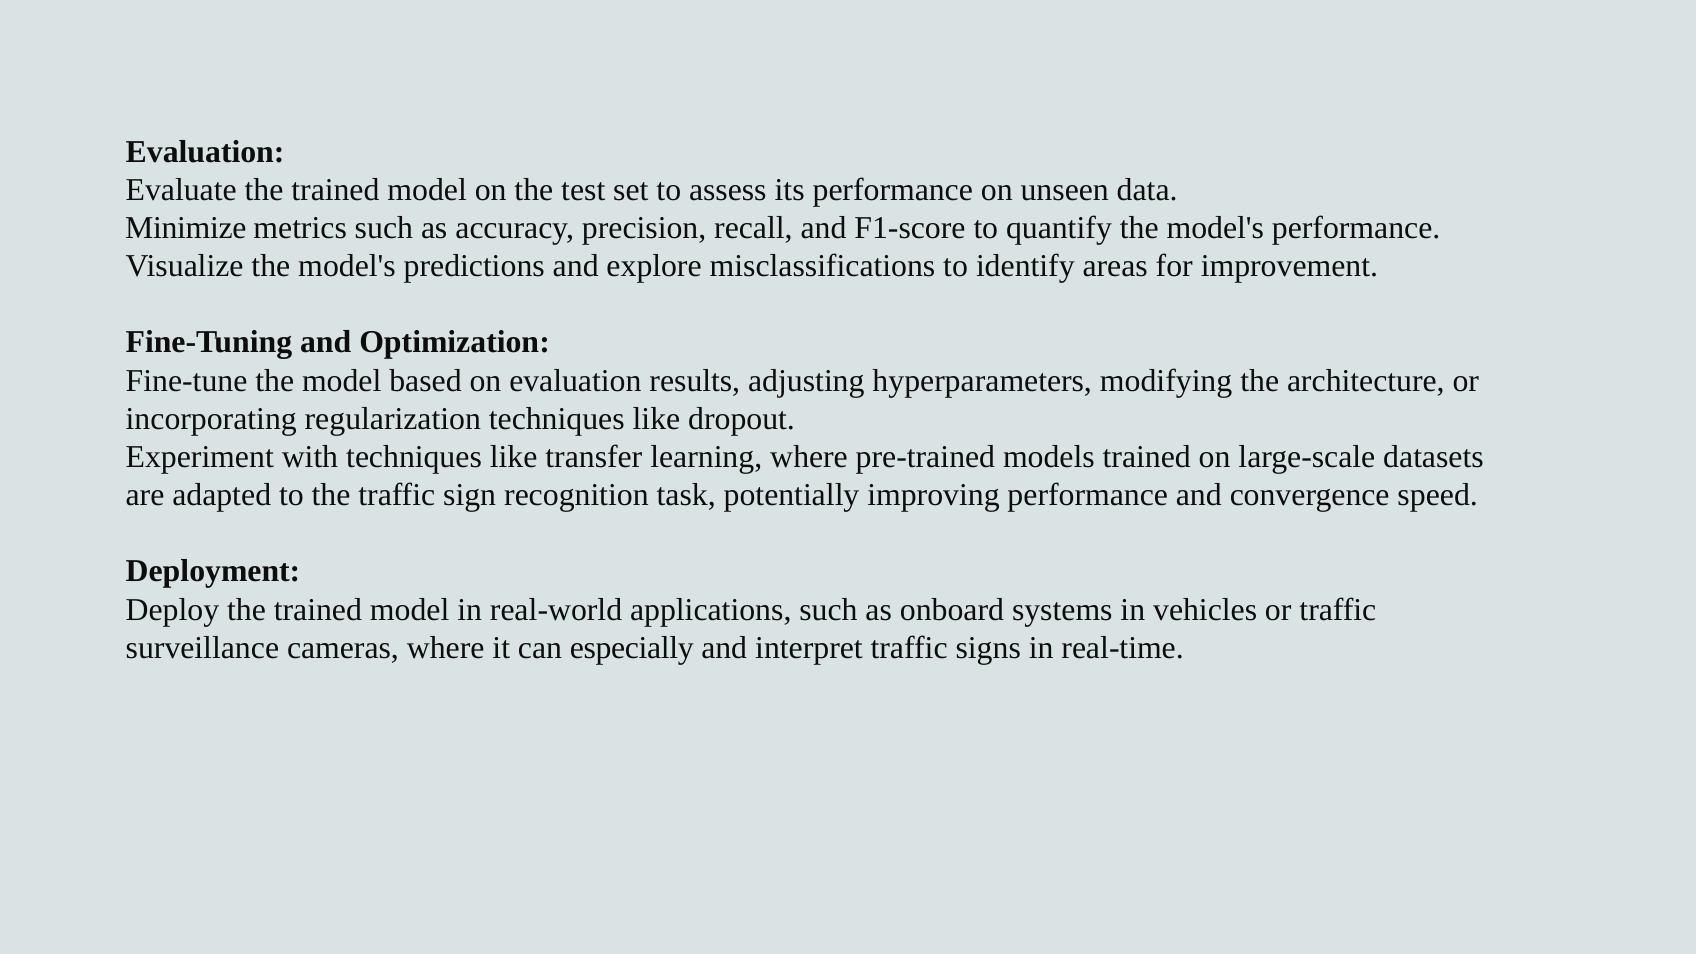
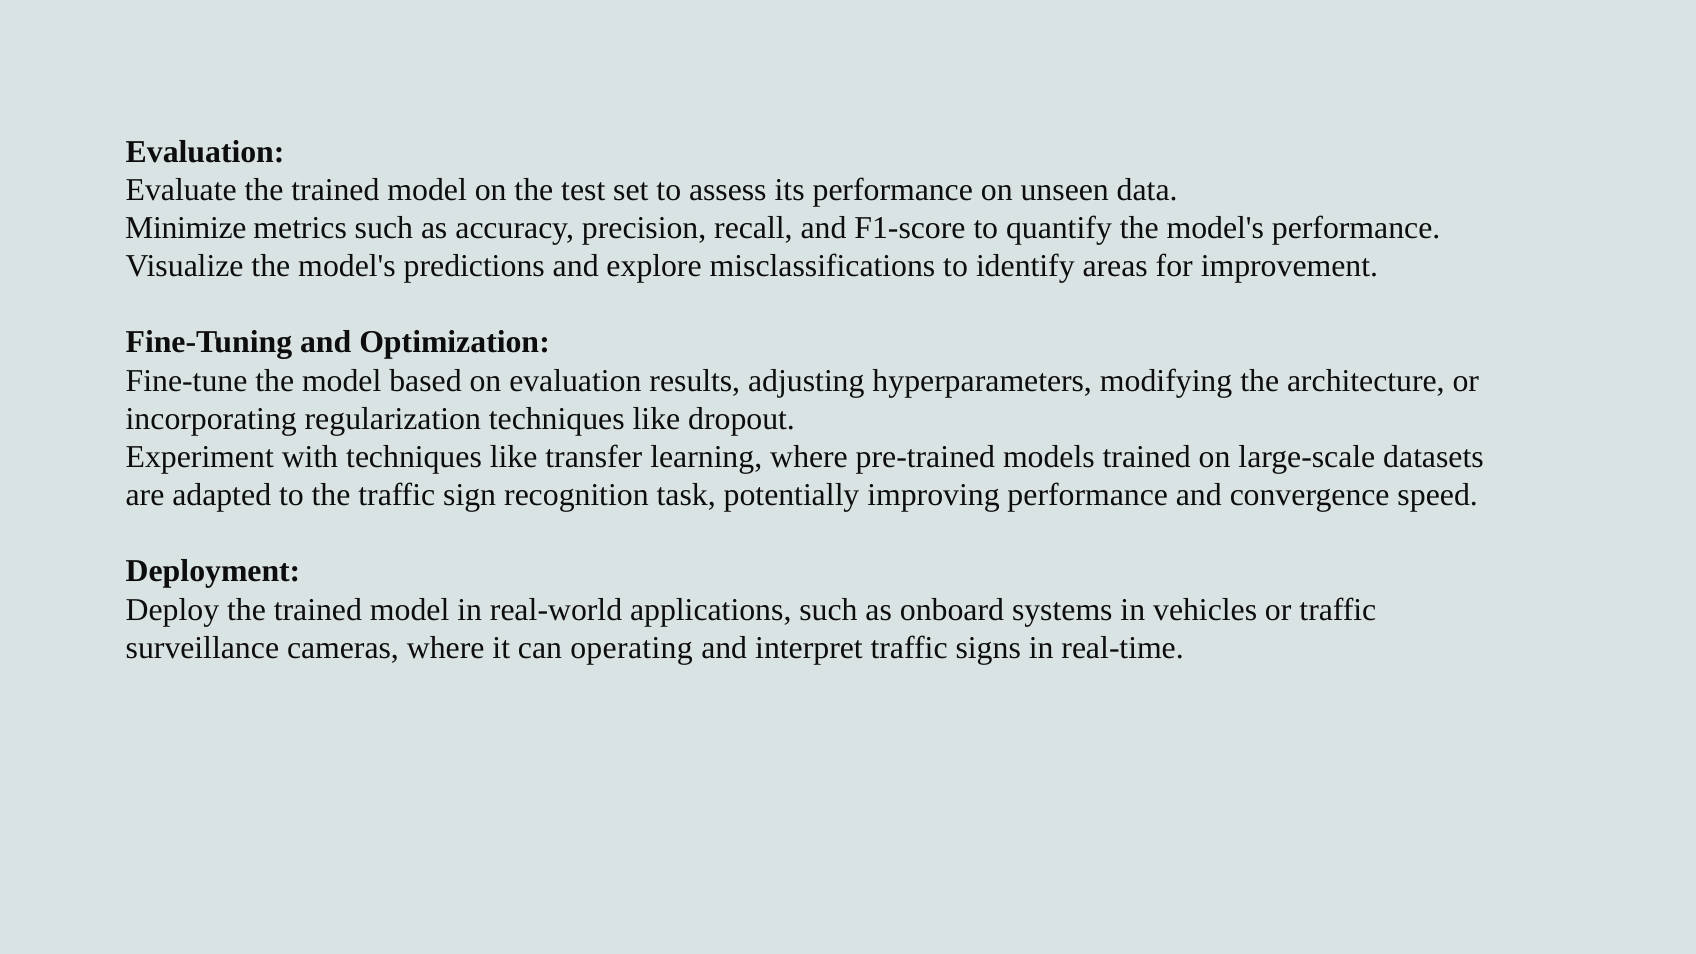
especially: especially -> operating (632, 648)
